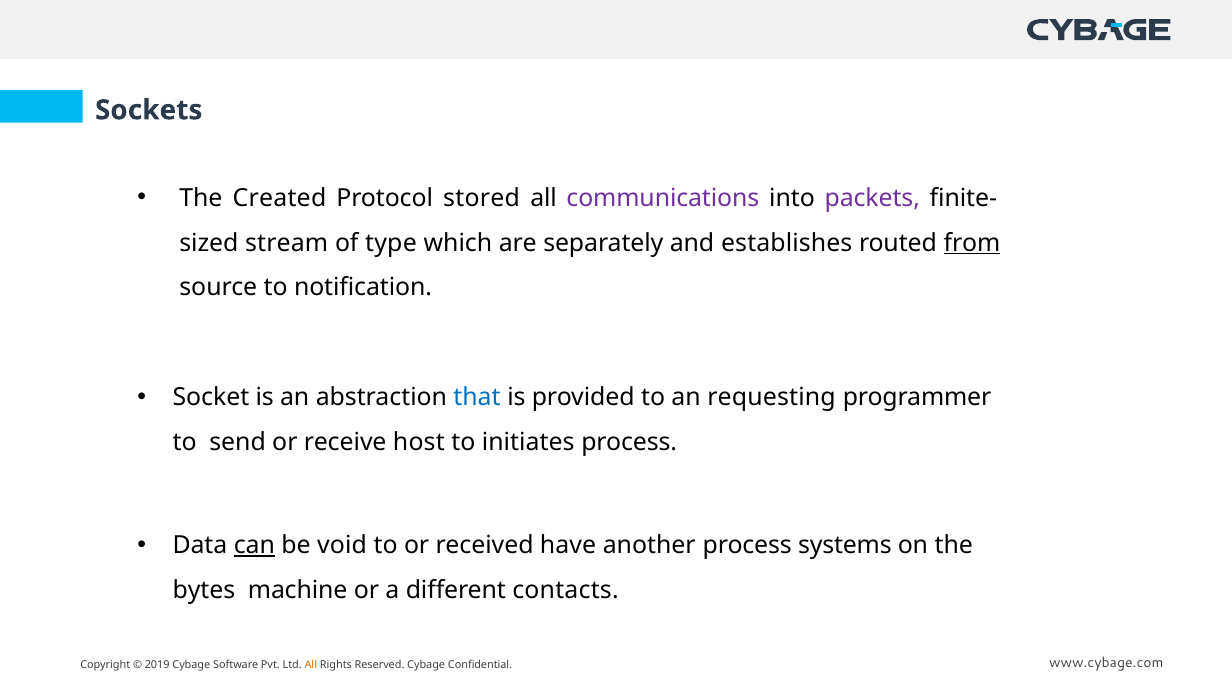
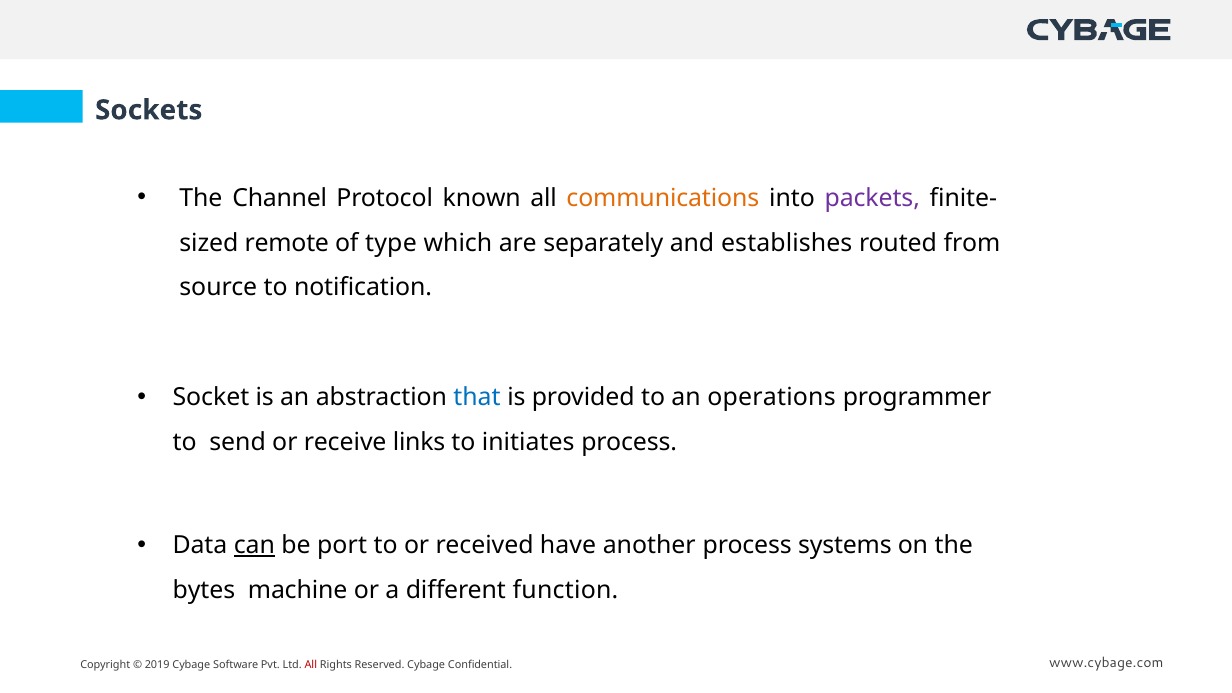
Created: Created -> Channel (280, 198)
stored: stored -> known (482, 198)
communications colour: purple -> orange (663, 198)
stream: stream -> remote (287, 243)
from underline: present -> none (972, 243)
requesting: requesting -> operations (771, 398)
host: host -> links (419, 443)
void: void -> port (342, 546)
contacts: contacts -> function (566, 590)
All colour: orange -> red (311, 665)
